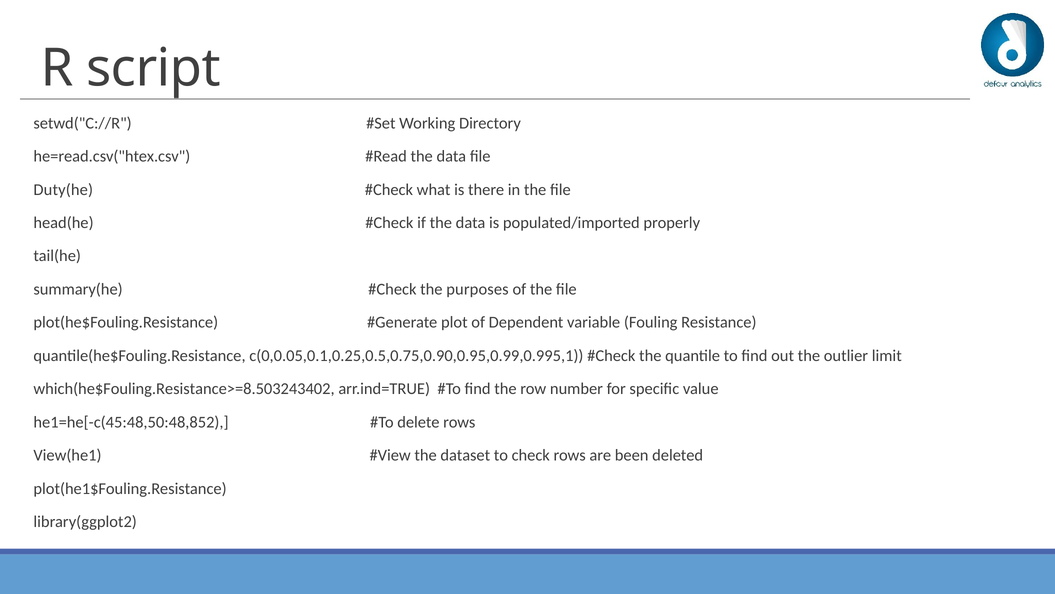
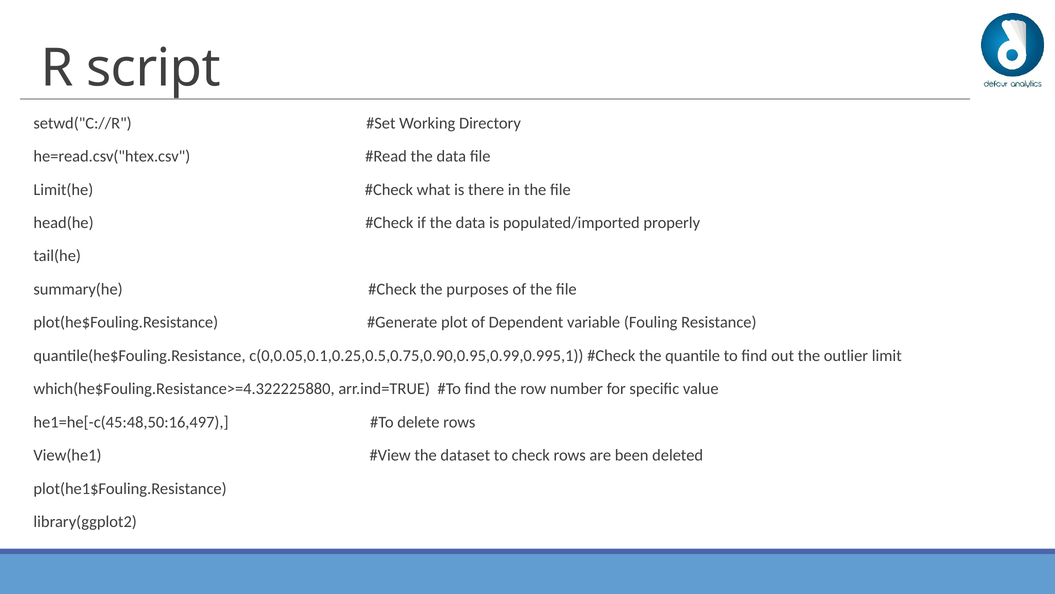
Duty(he: Duty(he -> Limit(he (63, 189)
which(he$Fouling.Resistance>=8.503243402: which(he$Fouling.Resistance>=8.503243402 -> which(he$Fouling.Resistance>=4.322225880 (184, 389)
he1=he[-c(45:48,50:48,852: he1=he[-c(45:48,50:48,852 -> he1=he[-c(45:48,50:16,497 (131, 422)
